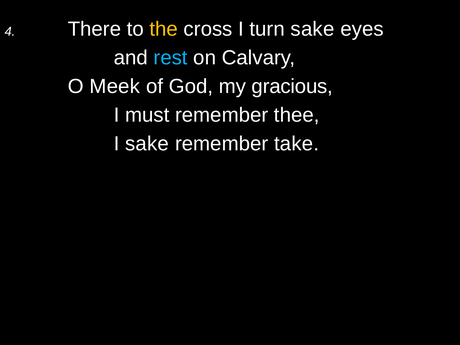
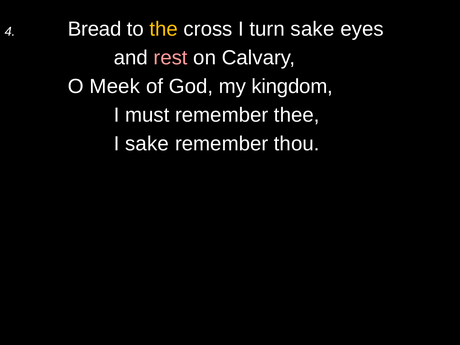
There: There -> Bread (95, 29)
rest colour: light blue -> pink (171, 58)
gracious: gracious -> kingdom (292, 86)
take: take -> thou (297, 144)
